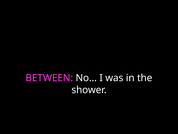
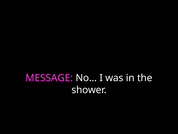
BETWEEN: BETWEEN -> MESSAGE (49, 78)
